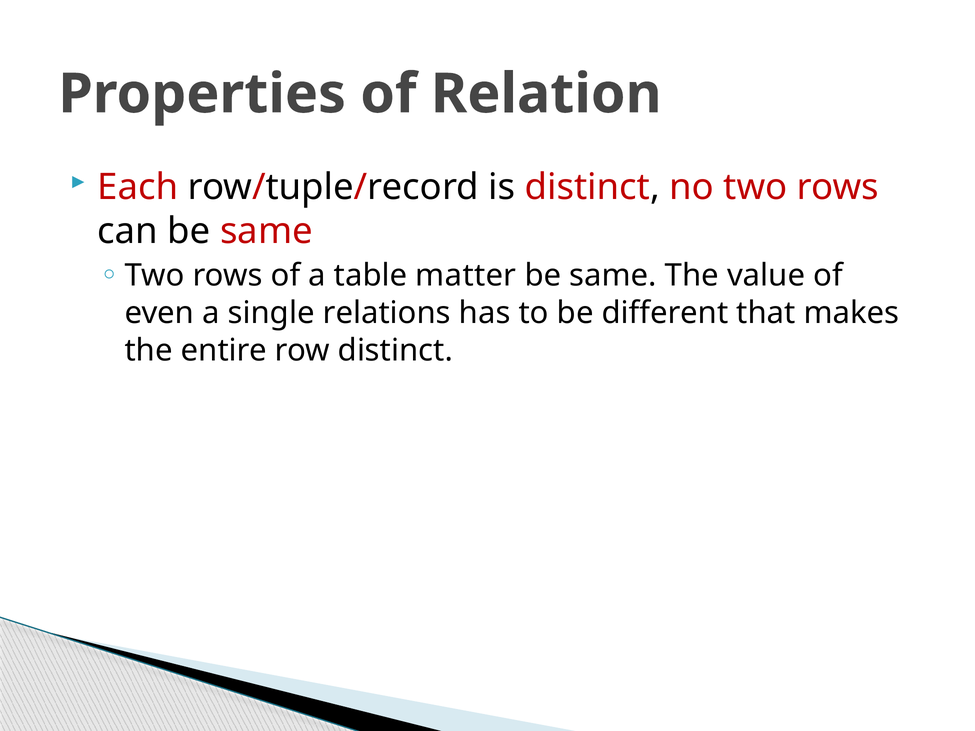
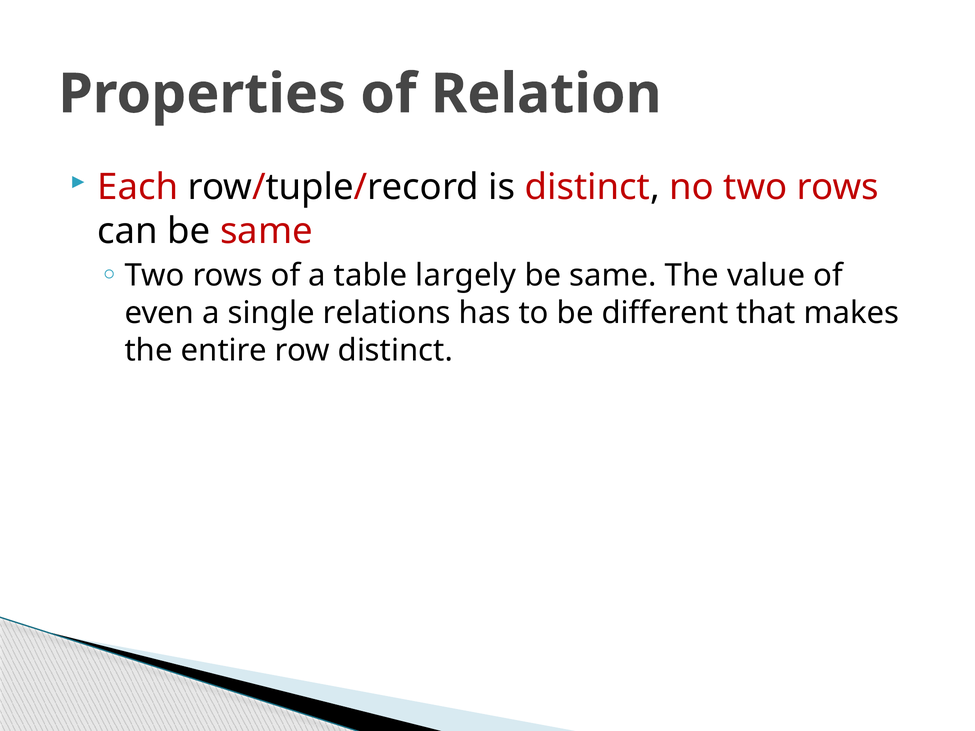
matter: matter -> largely (466, 276)
